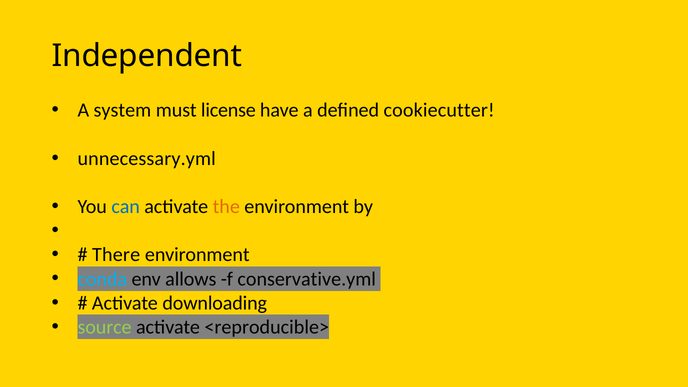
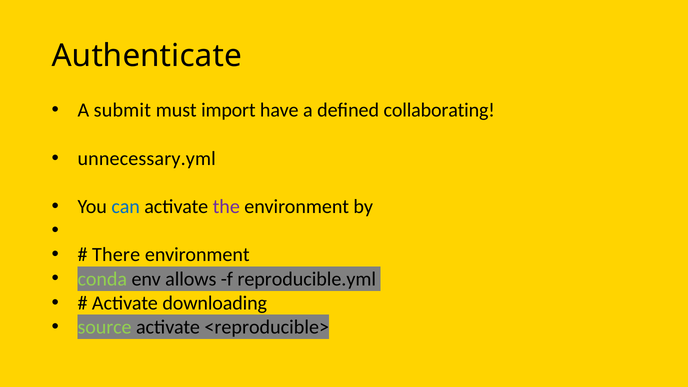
Independent: Independent -> Authenticate (147, 56)
system: system -> submit (122, 110)
license: license -> import (228, 110)
cookiecutter: cookiecutter -> collaborating (439, 110)
the colour: orange -> purple (226, 207)
conda colour: light blue -> light green (102, 279)
conservative.yml: conservative.yml -> reproducible.yml (307, 279)
